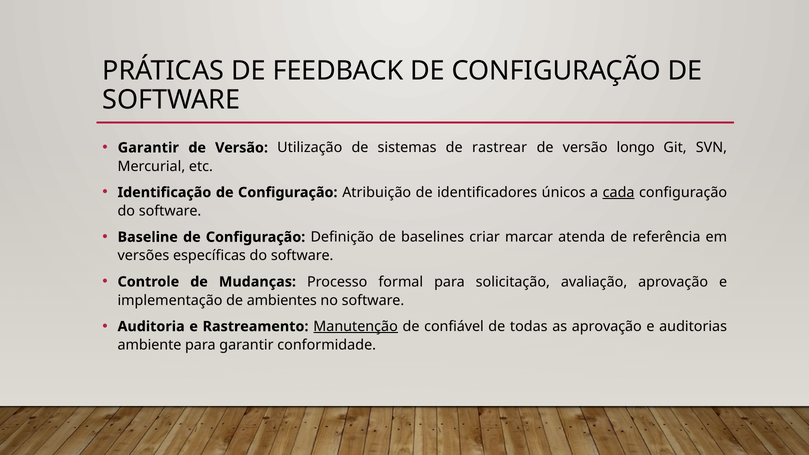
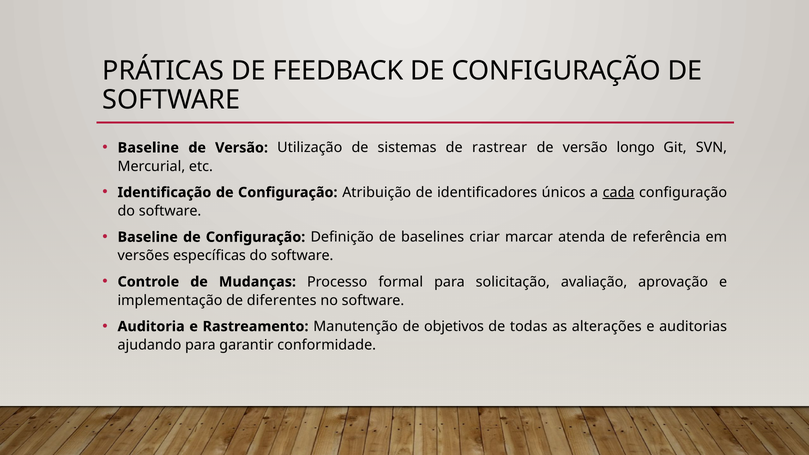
Garantir: Garantir -> Baseline (148, 148)
ambientes: ambientes -> diferentes (282, 300)
Manutenção underline: present -> none (356, 327)
confiável: confiável -> objetivos (454, 327)
as aprovação: aprovação -> alterações (607, 327)
ambiente: ambiente -> ajudando (149, 345)
